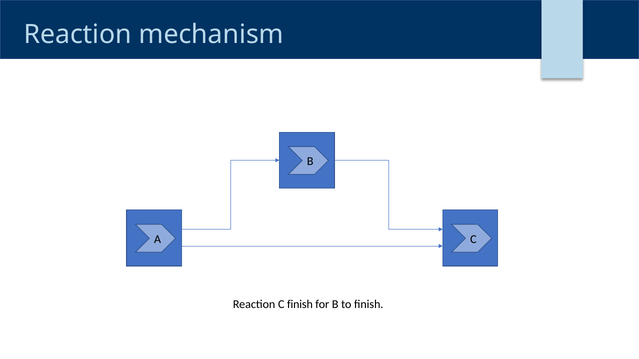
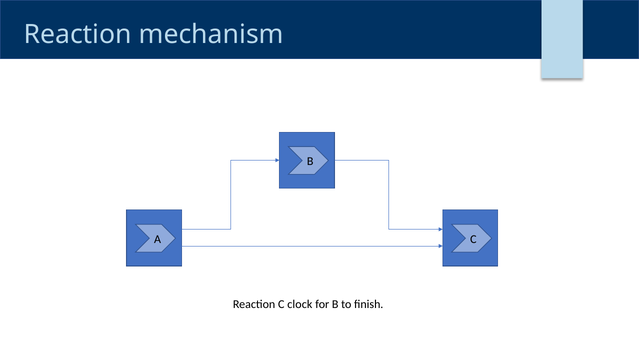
C finish: finish -> clock (300, 305)
